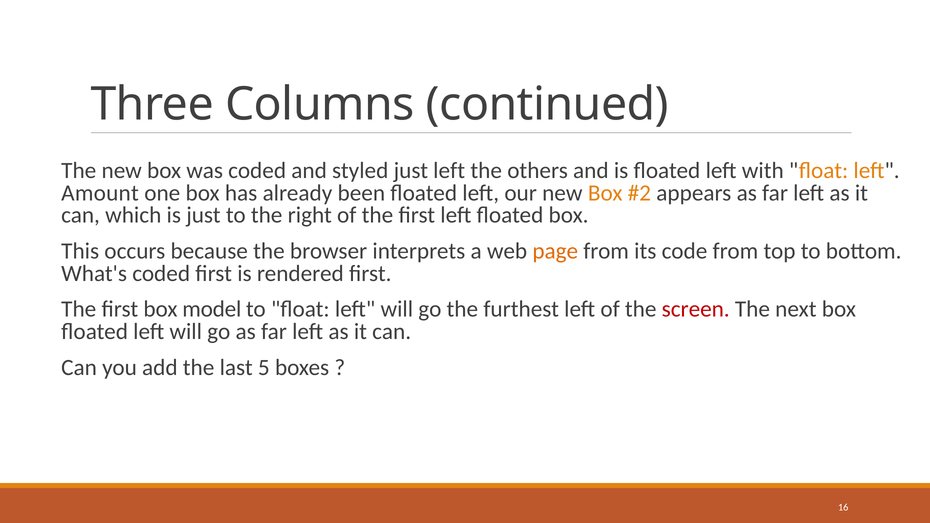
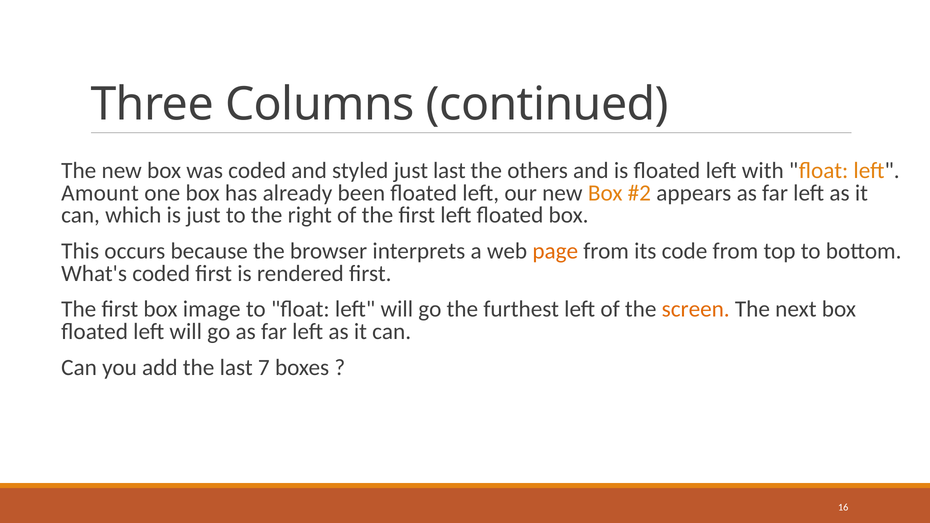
just left: left -> last (449, 171)
model: model -> image (212, 309)
screen colour: red -> orange (696, 309)
5: 5 -> 7 (264, 368)
